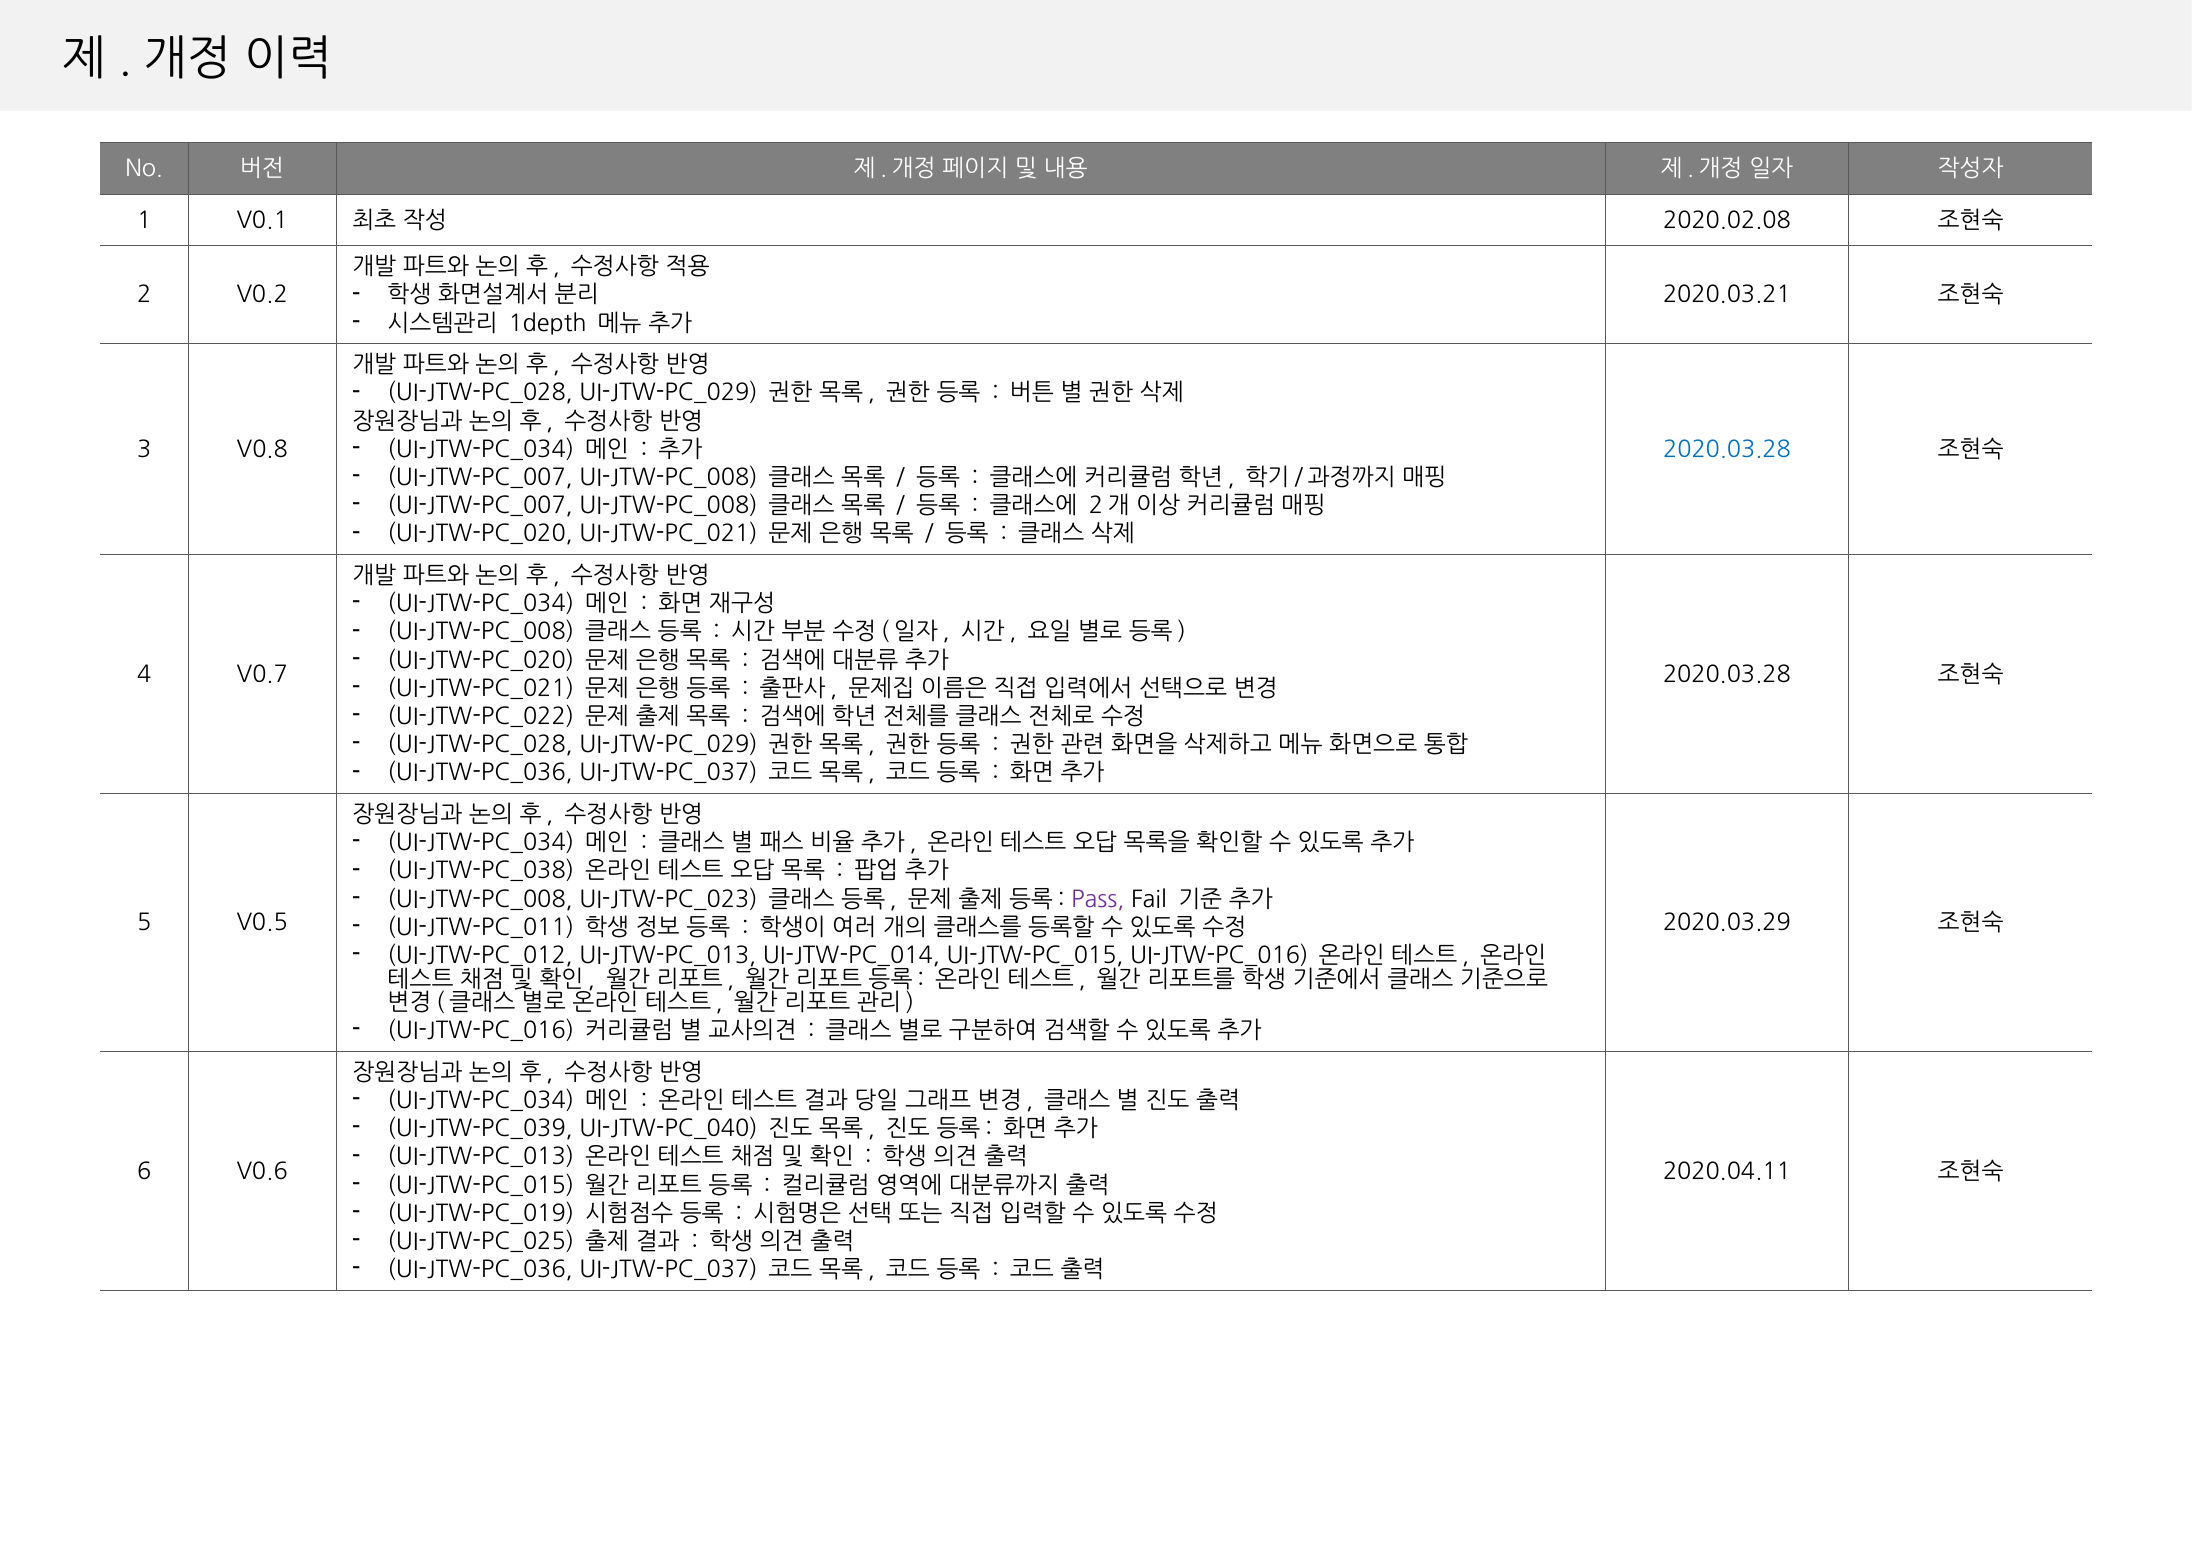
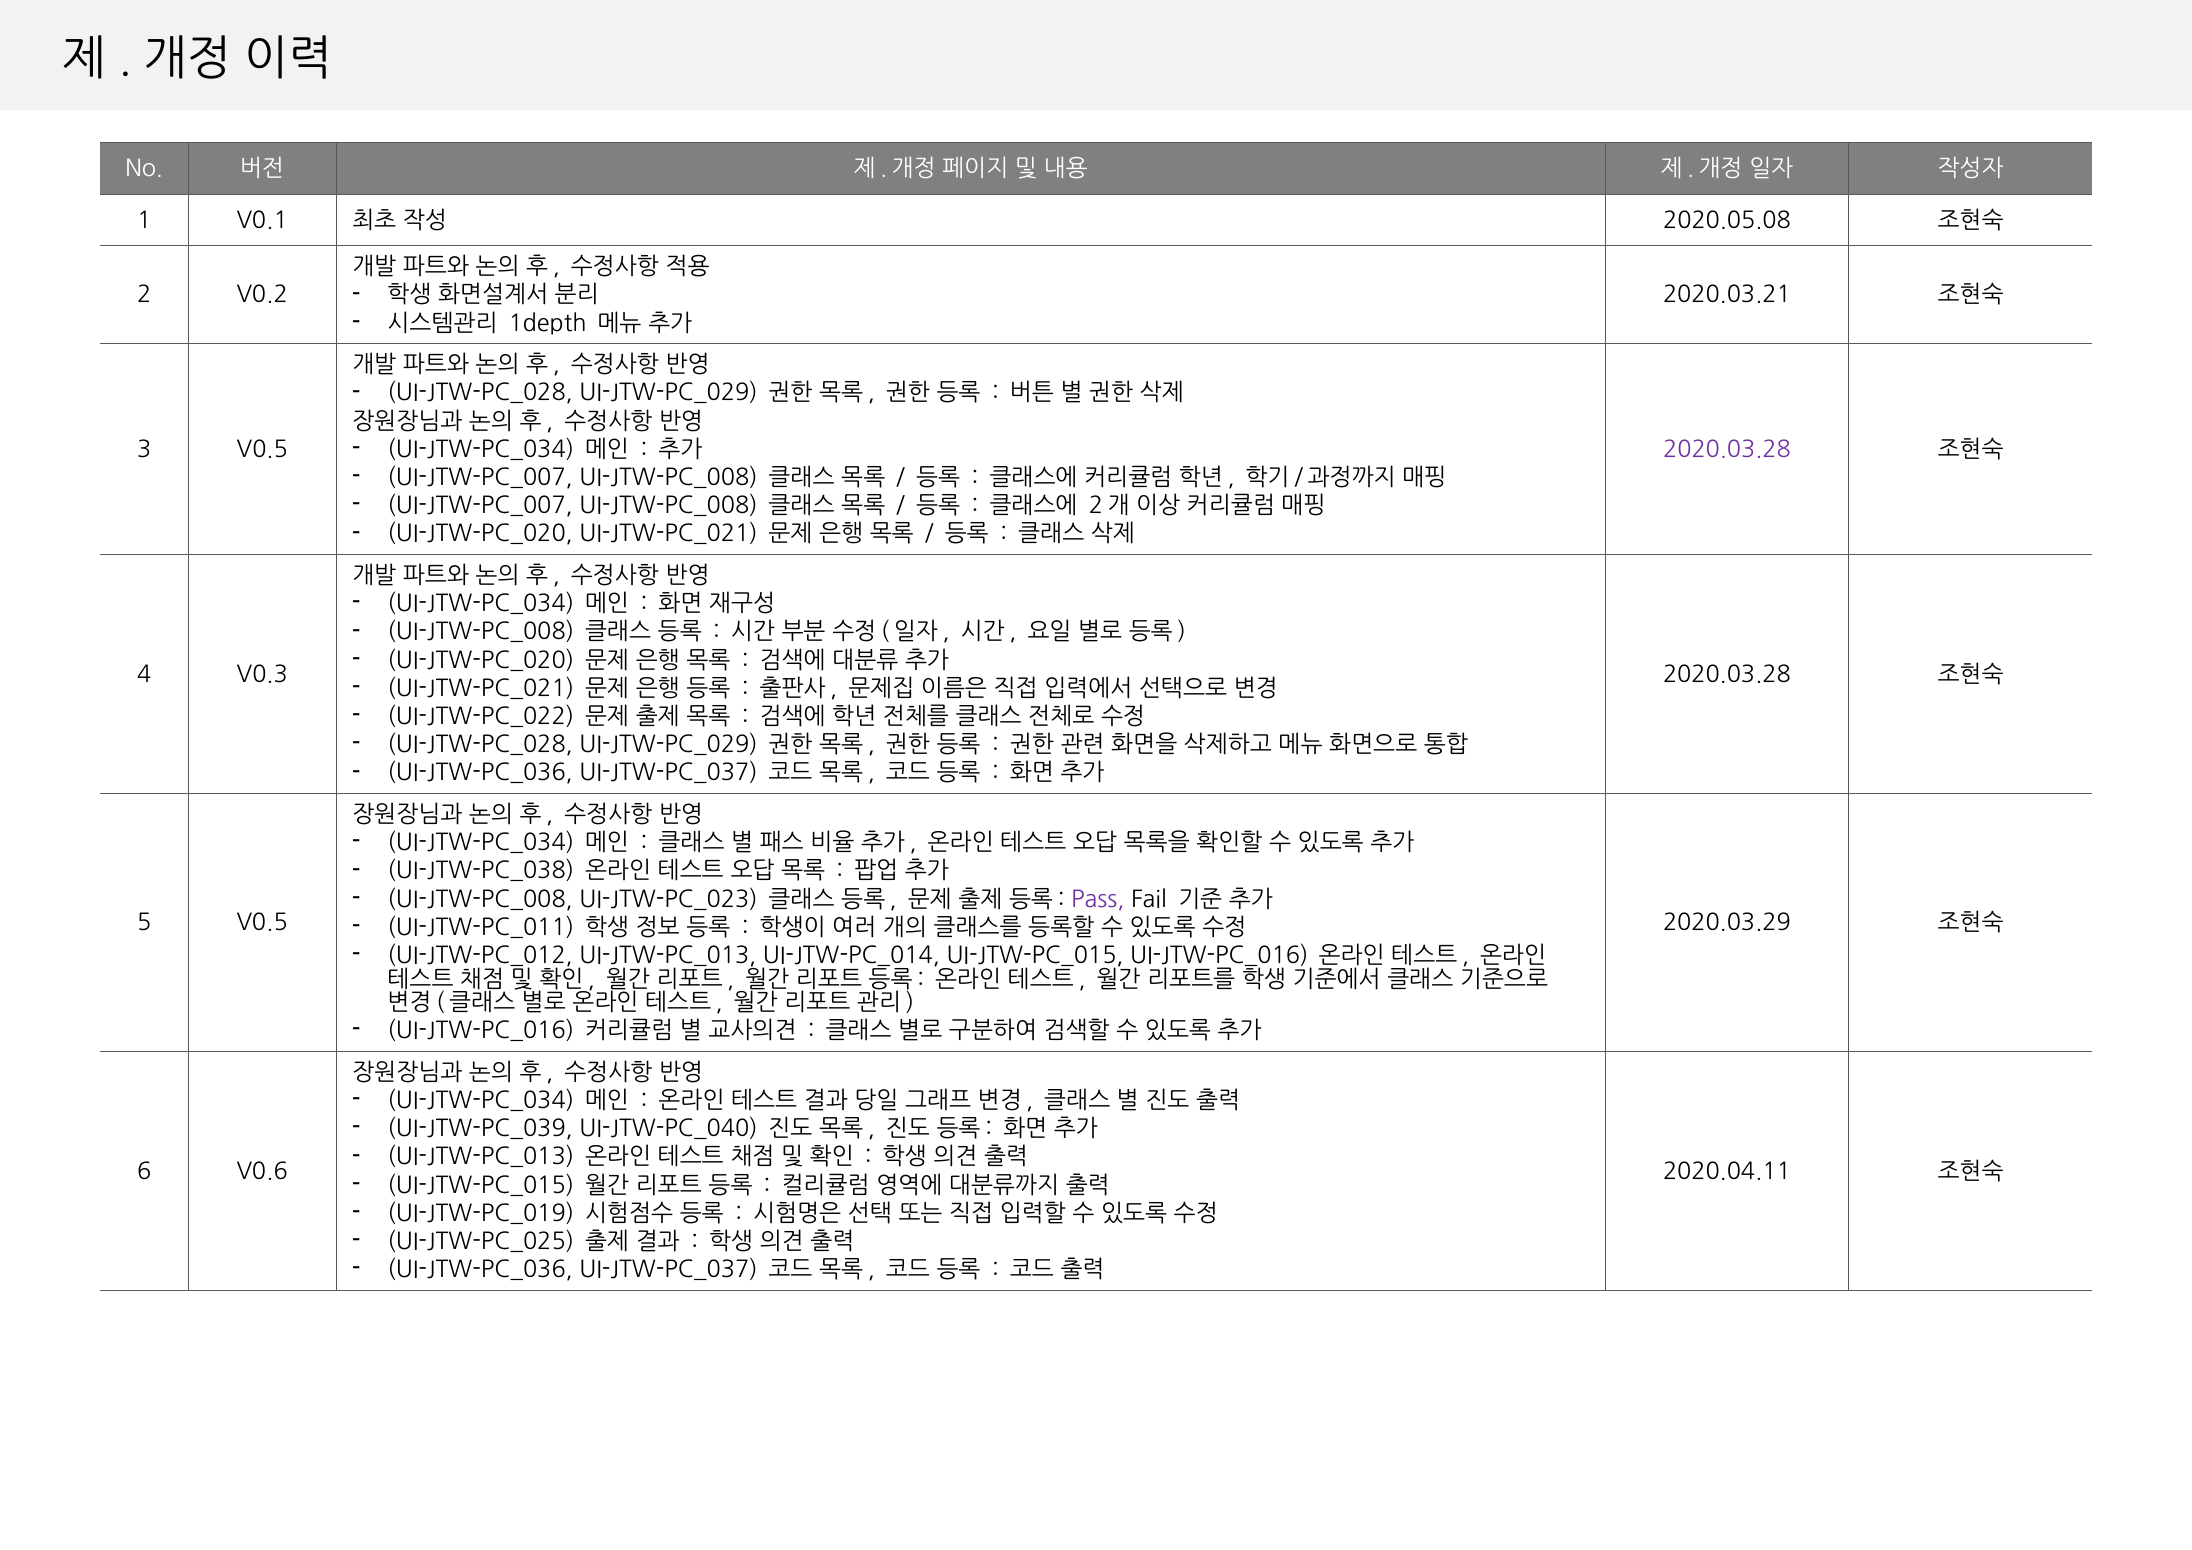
2020.02.08: 2020.02.08 -> 2020.05.08 (1727, 220)
3 V0.8: V0.8 -> V0.5 (262, 450)
2020.03.28 colour: blue -> purple (1727, 450)
V0.7: V0.7 -> V0.3 (262, 674)
